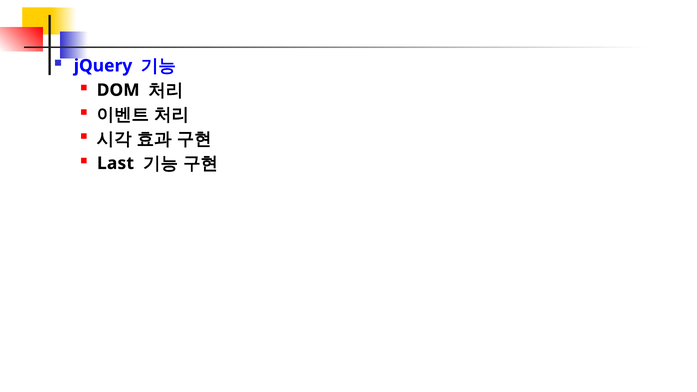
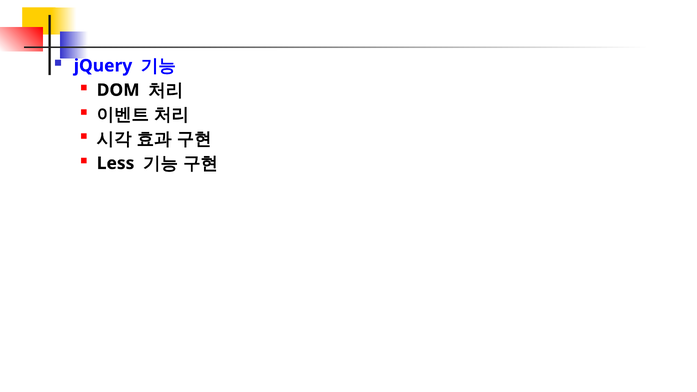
Last: Last -> Less (116, 163)
